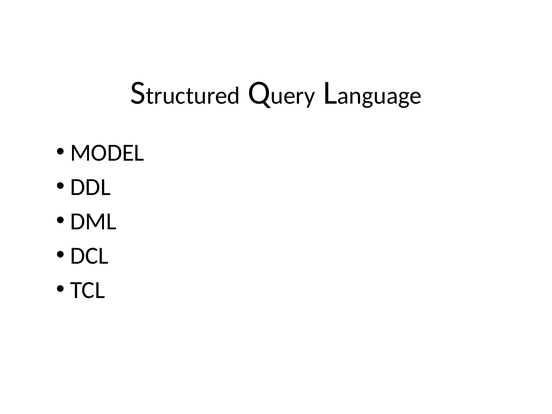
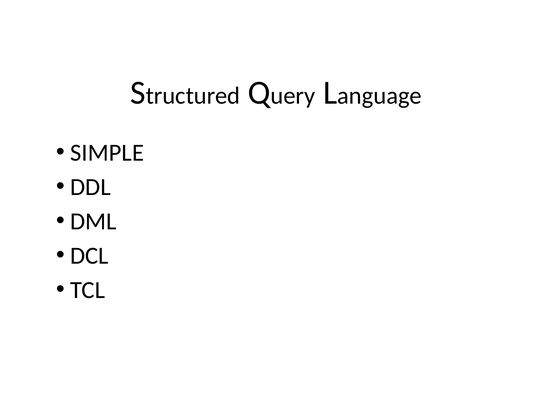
MODEL: MODEL -> SIMPLE (107, 153)
